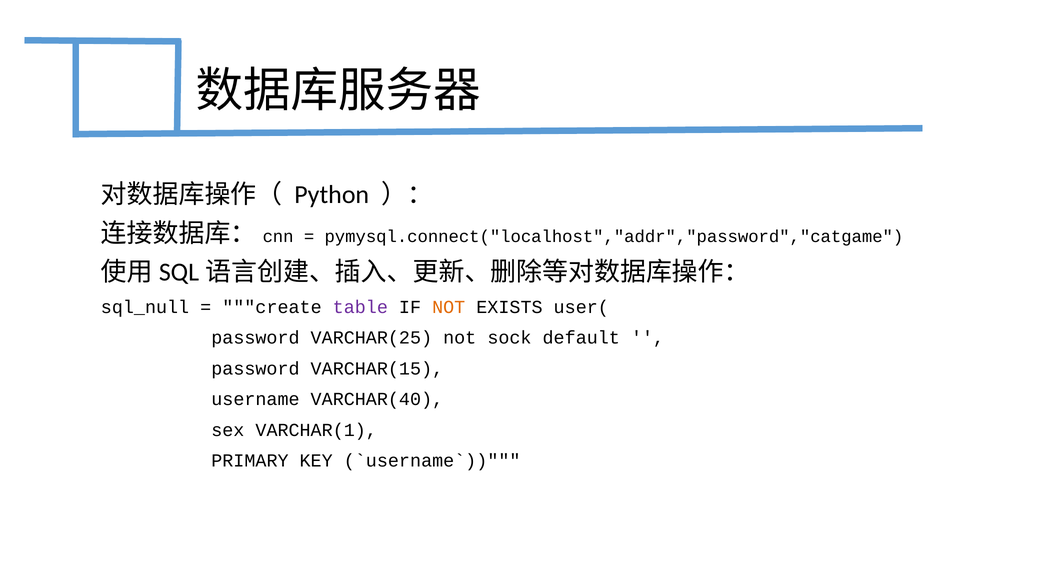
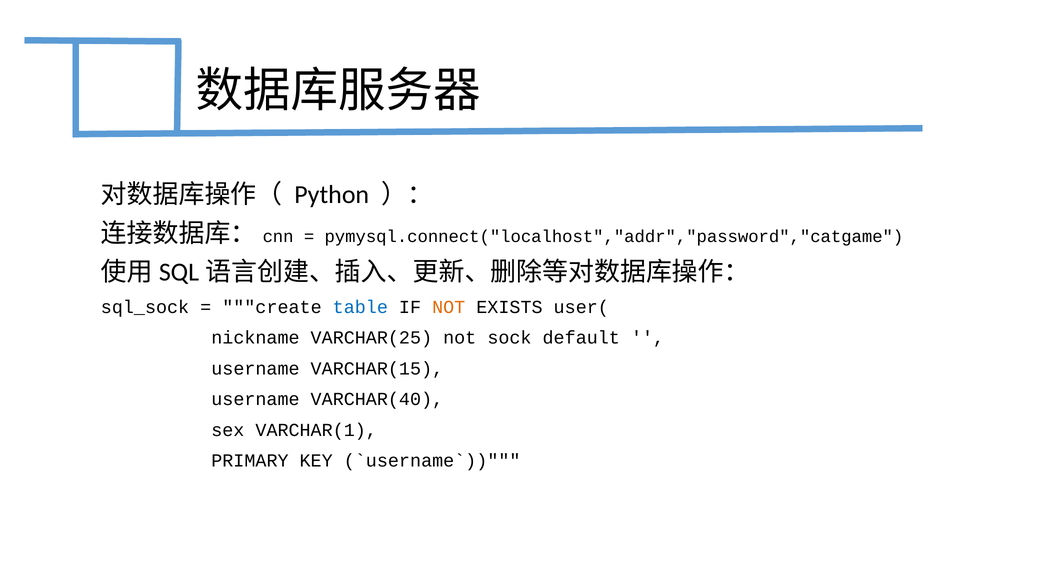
sql_null: sql_null -> sql_sock (145, 307)
table colour: purple -> blue (360, 307)
password: password -> nickname (255, 337)
password: password -> username (255, 368)
